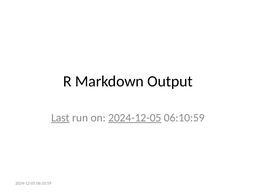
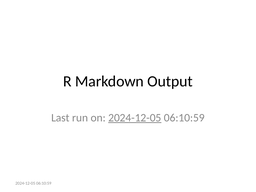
Last underline: present -> none (60, 118)
